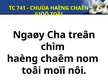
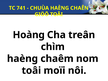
Ngaøy: Ngaøy -> Hoàng (29, 35)
